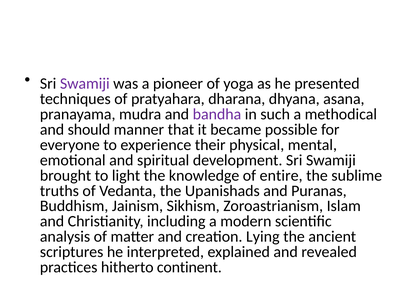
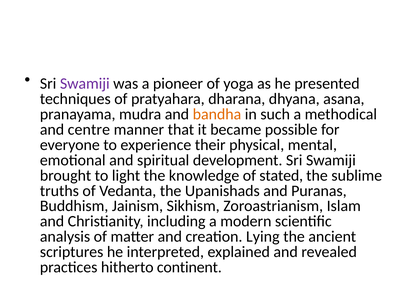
bandha colour: purple -> orange (217, 114)
should: should -> centre (89, 129)
entire: entire -> stated (281, 175)
